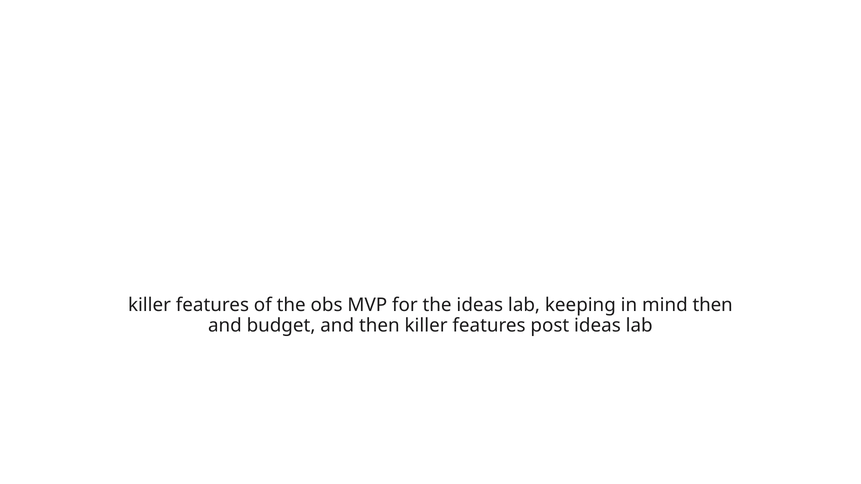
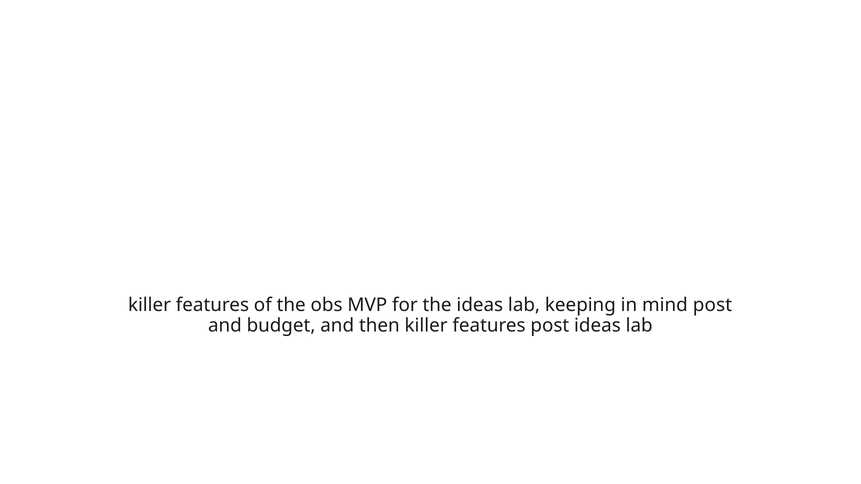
mind then: then -> post (712, 305)
